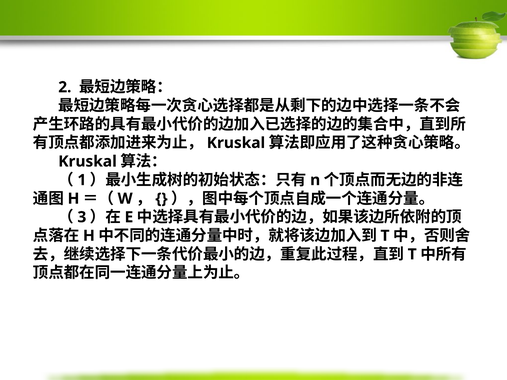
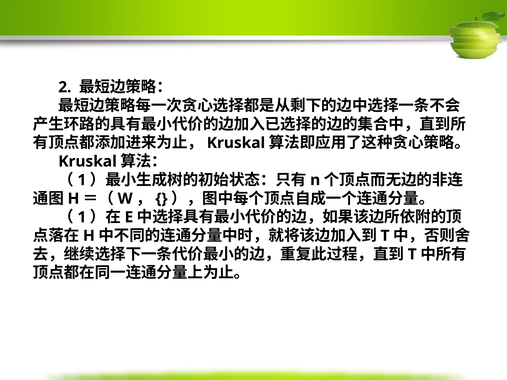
3: 3 -> 1 (82, 217)
